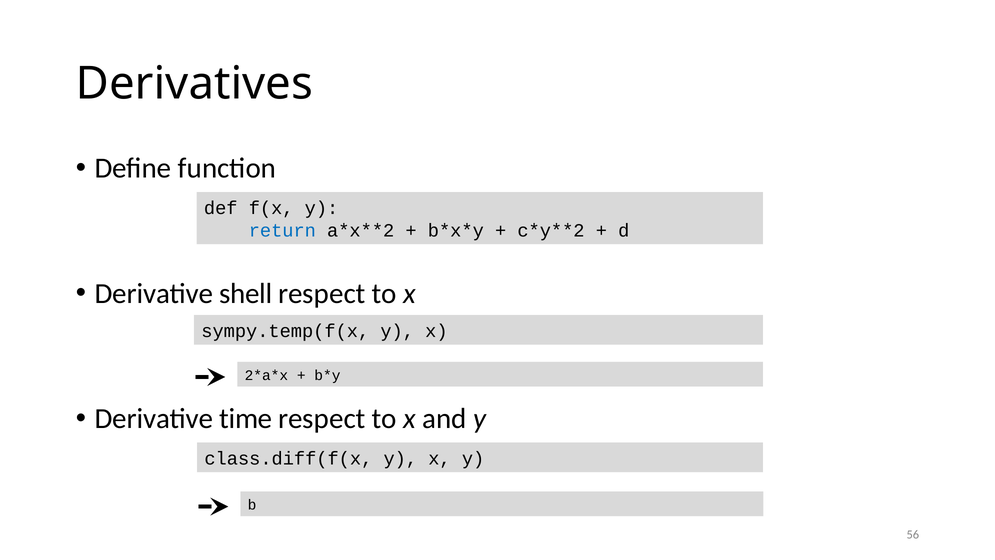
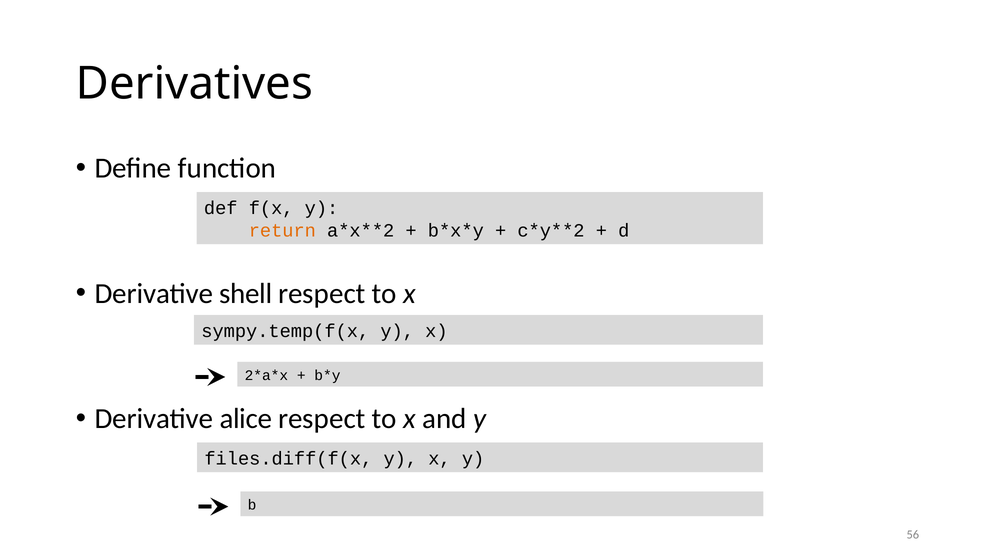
return colour: blue -> orange (282, 231)
time: time -> alice (246, 419)
class.diff(f(x: class.diff(f(x -> files.diff(f(x (288, 458)
